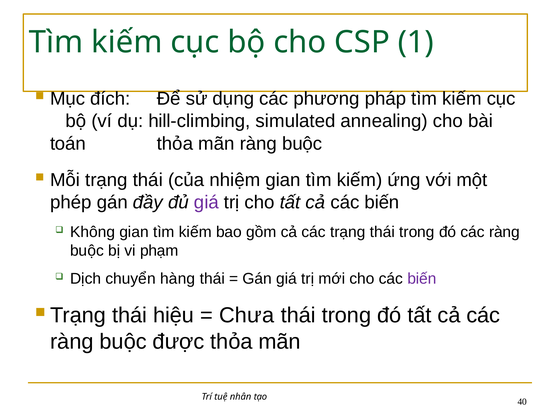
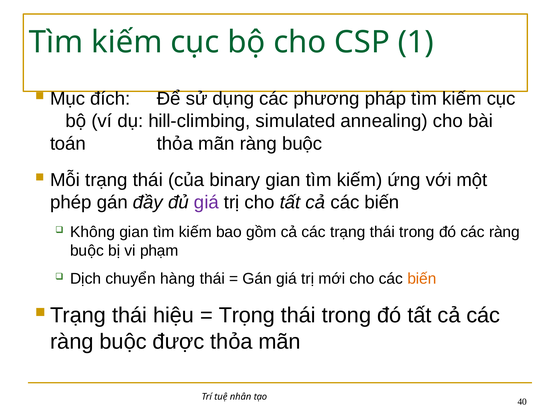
nhiệm: nhiệm -> binary (235, 180)
biến colour: purple -> orange (422, 279)
Chưa: Chưa -> Trọng (247, 315)
